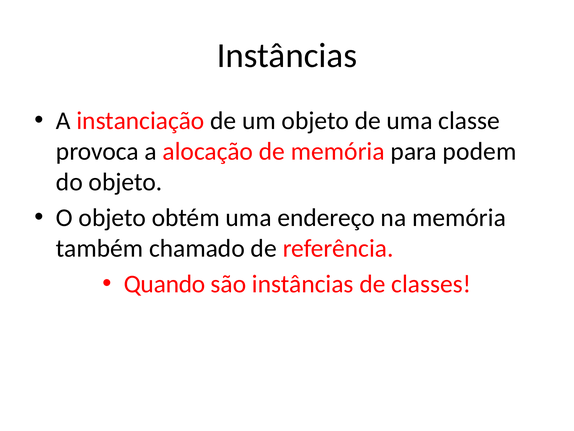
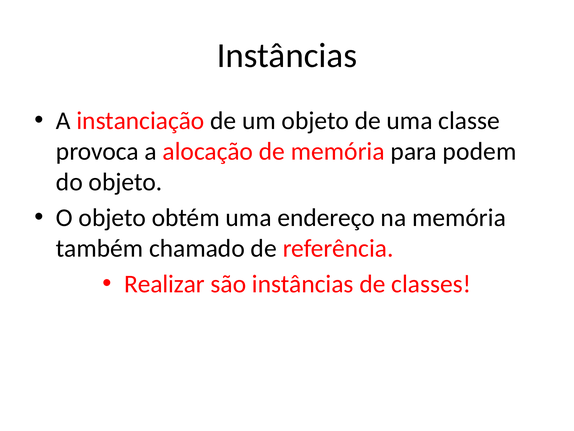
Quando: Quando -> Realizar (164, 284)
